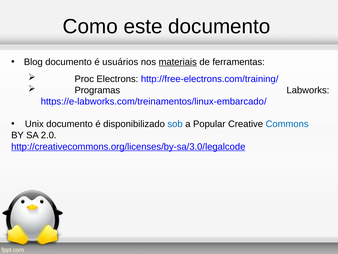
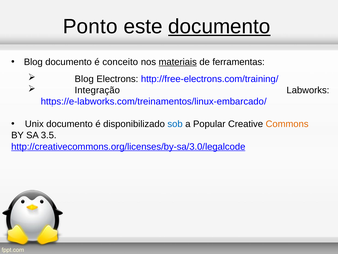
Como: Como -> Ponto (90, 27)
documento underline: none -> present (219, 27)
usuários: usuários -> conceito (120, 62)
Proc: Proc -> Blog (84, 79)
Programas: Programas -> Integração (97, 90)
Commons colour: blue -> orange (287, 124)
2.0: 2.0 -> 3.5 (49, 135)
